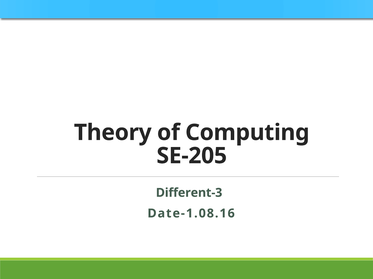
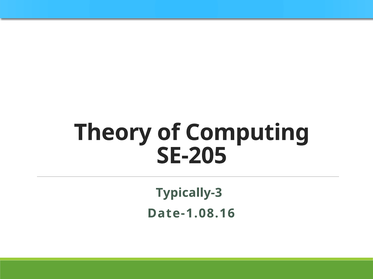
Different-3: Different-3 -> Typically-3 (189, 193)
